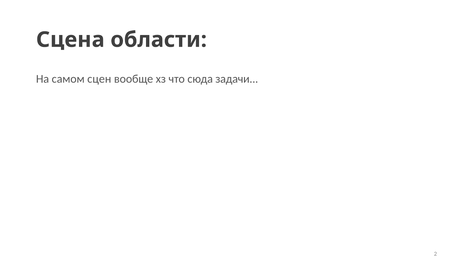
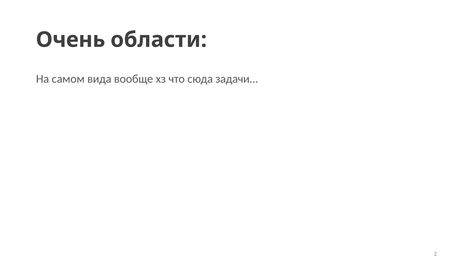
Сцена: Сцена -> Очень (71, 40)
сцен: сцен -> вида (99, 79)
